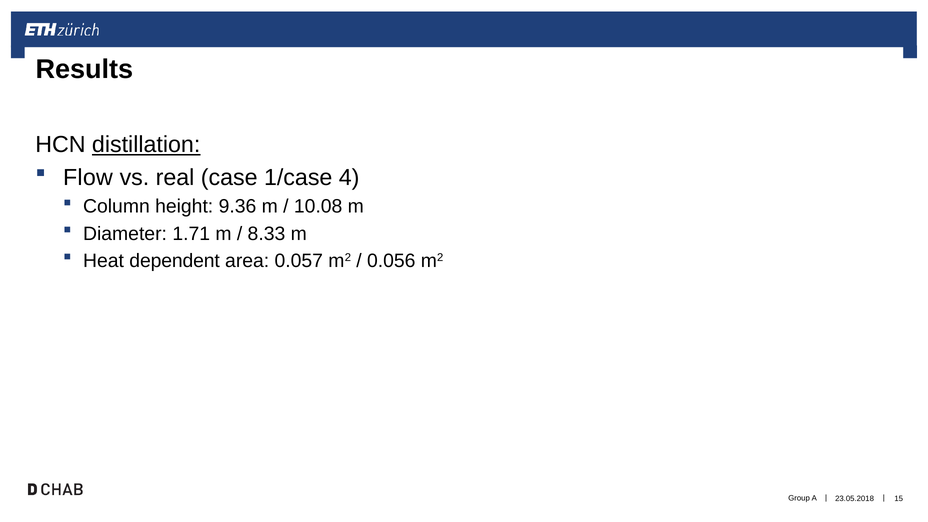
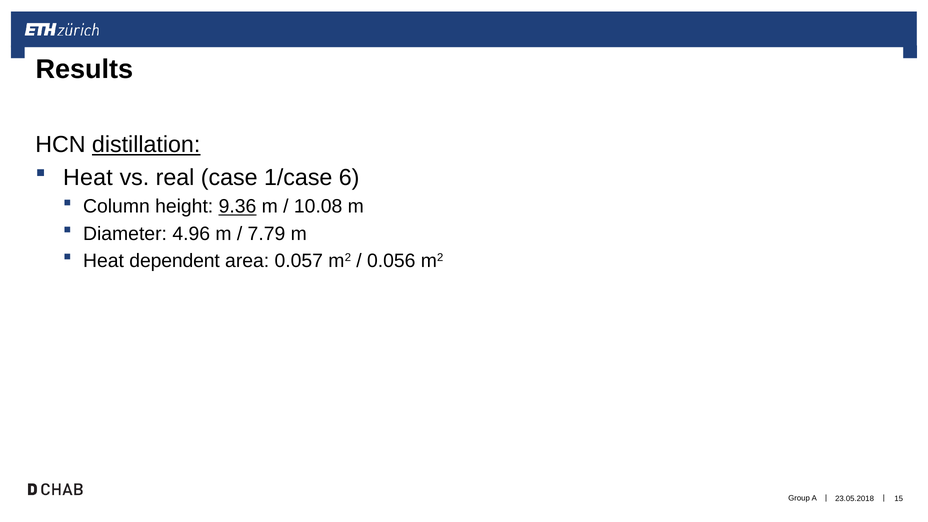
Flow: Flow -> Heat (88, 178)
4: 4 -> 6 (349, 178)
9.36 underline: none -> present (237, 207)
1.71: 1.71 -> 4.96 (191, 234)
8.33: 8.33 -> 7.79 (266, 234)
